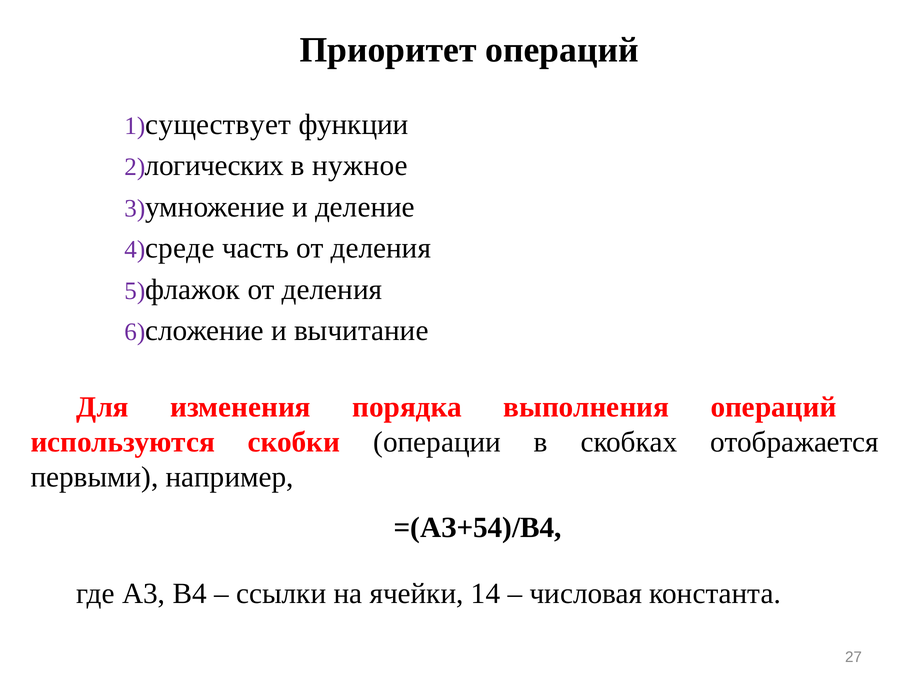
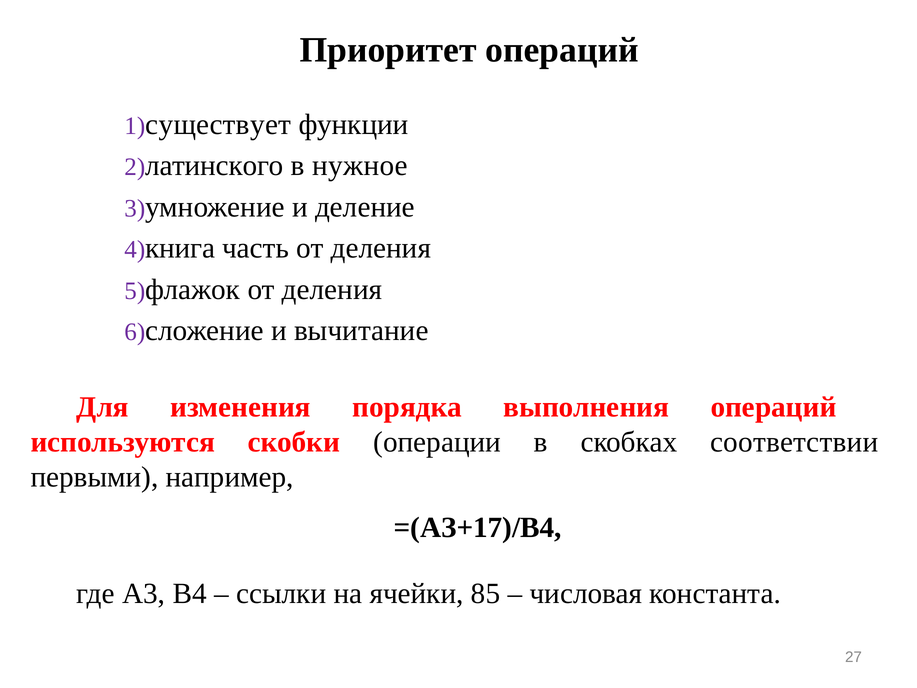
логических: логических -> латинского (214, 166)
среде: среде -> книга (180, 248)
отображается: отображается -> соответствии (794, 442)
=(АЗ+54)/В4: =(АЗ+54)/В4 -> =(АЗ+17)/В4 (478, 528)
14: 14 -> 85 (486, 593)
